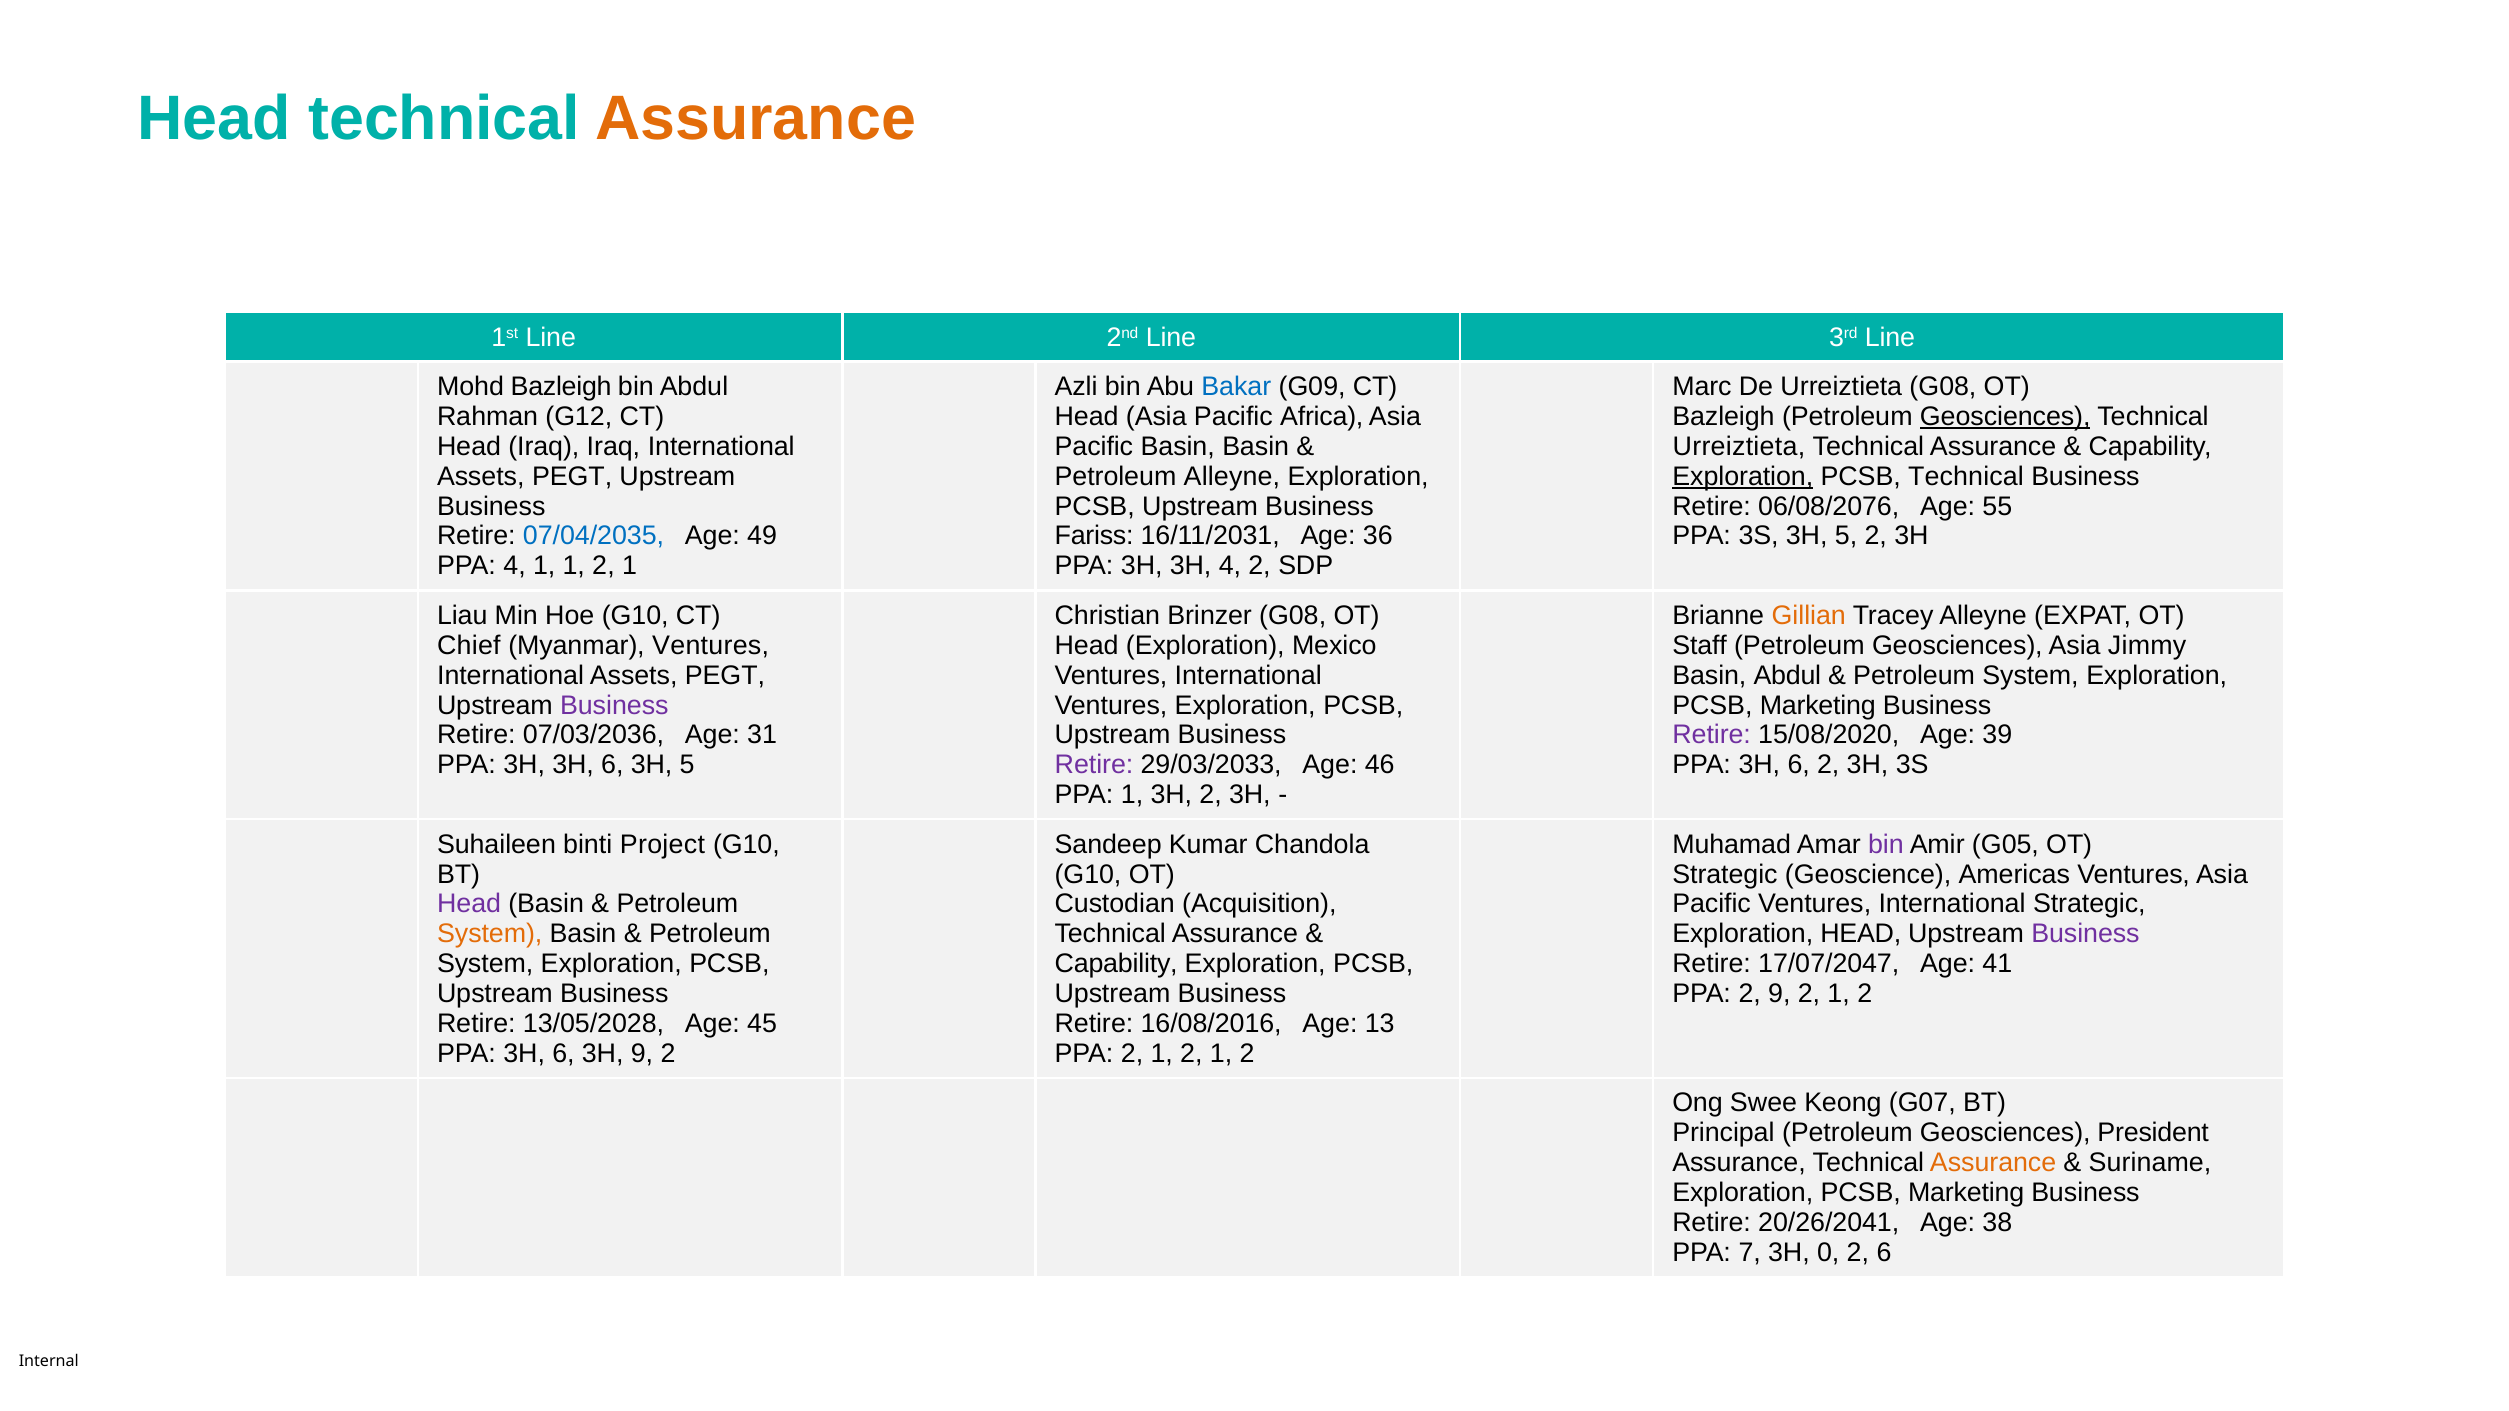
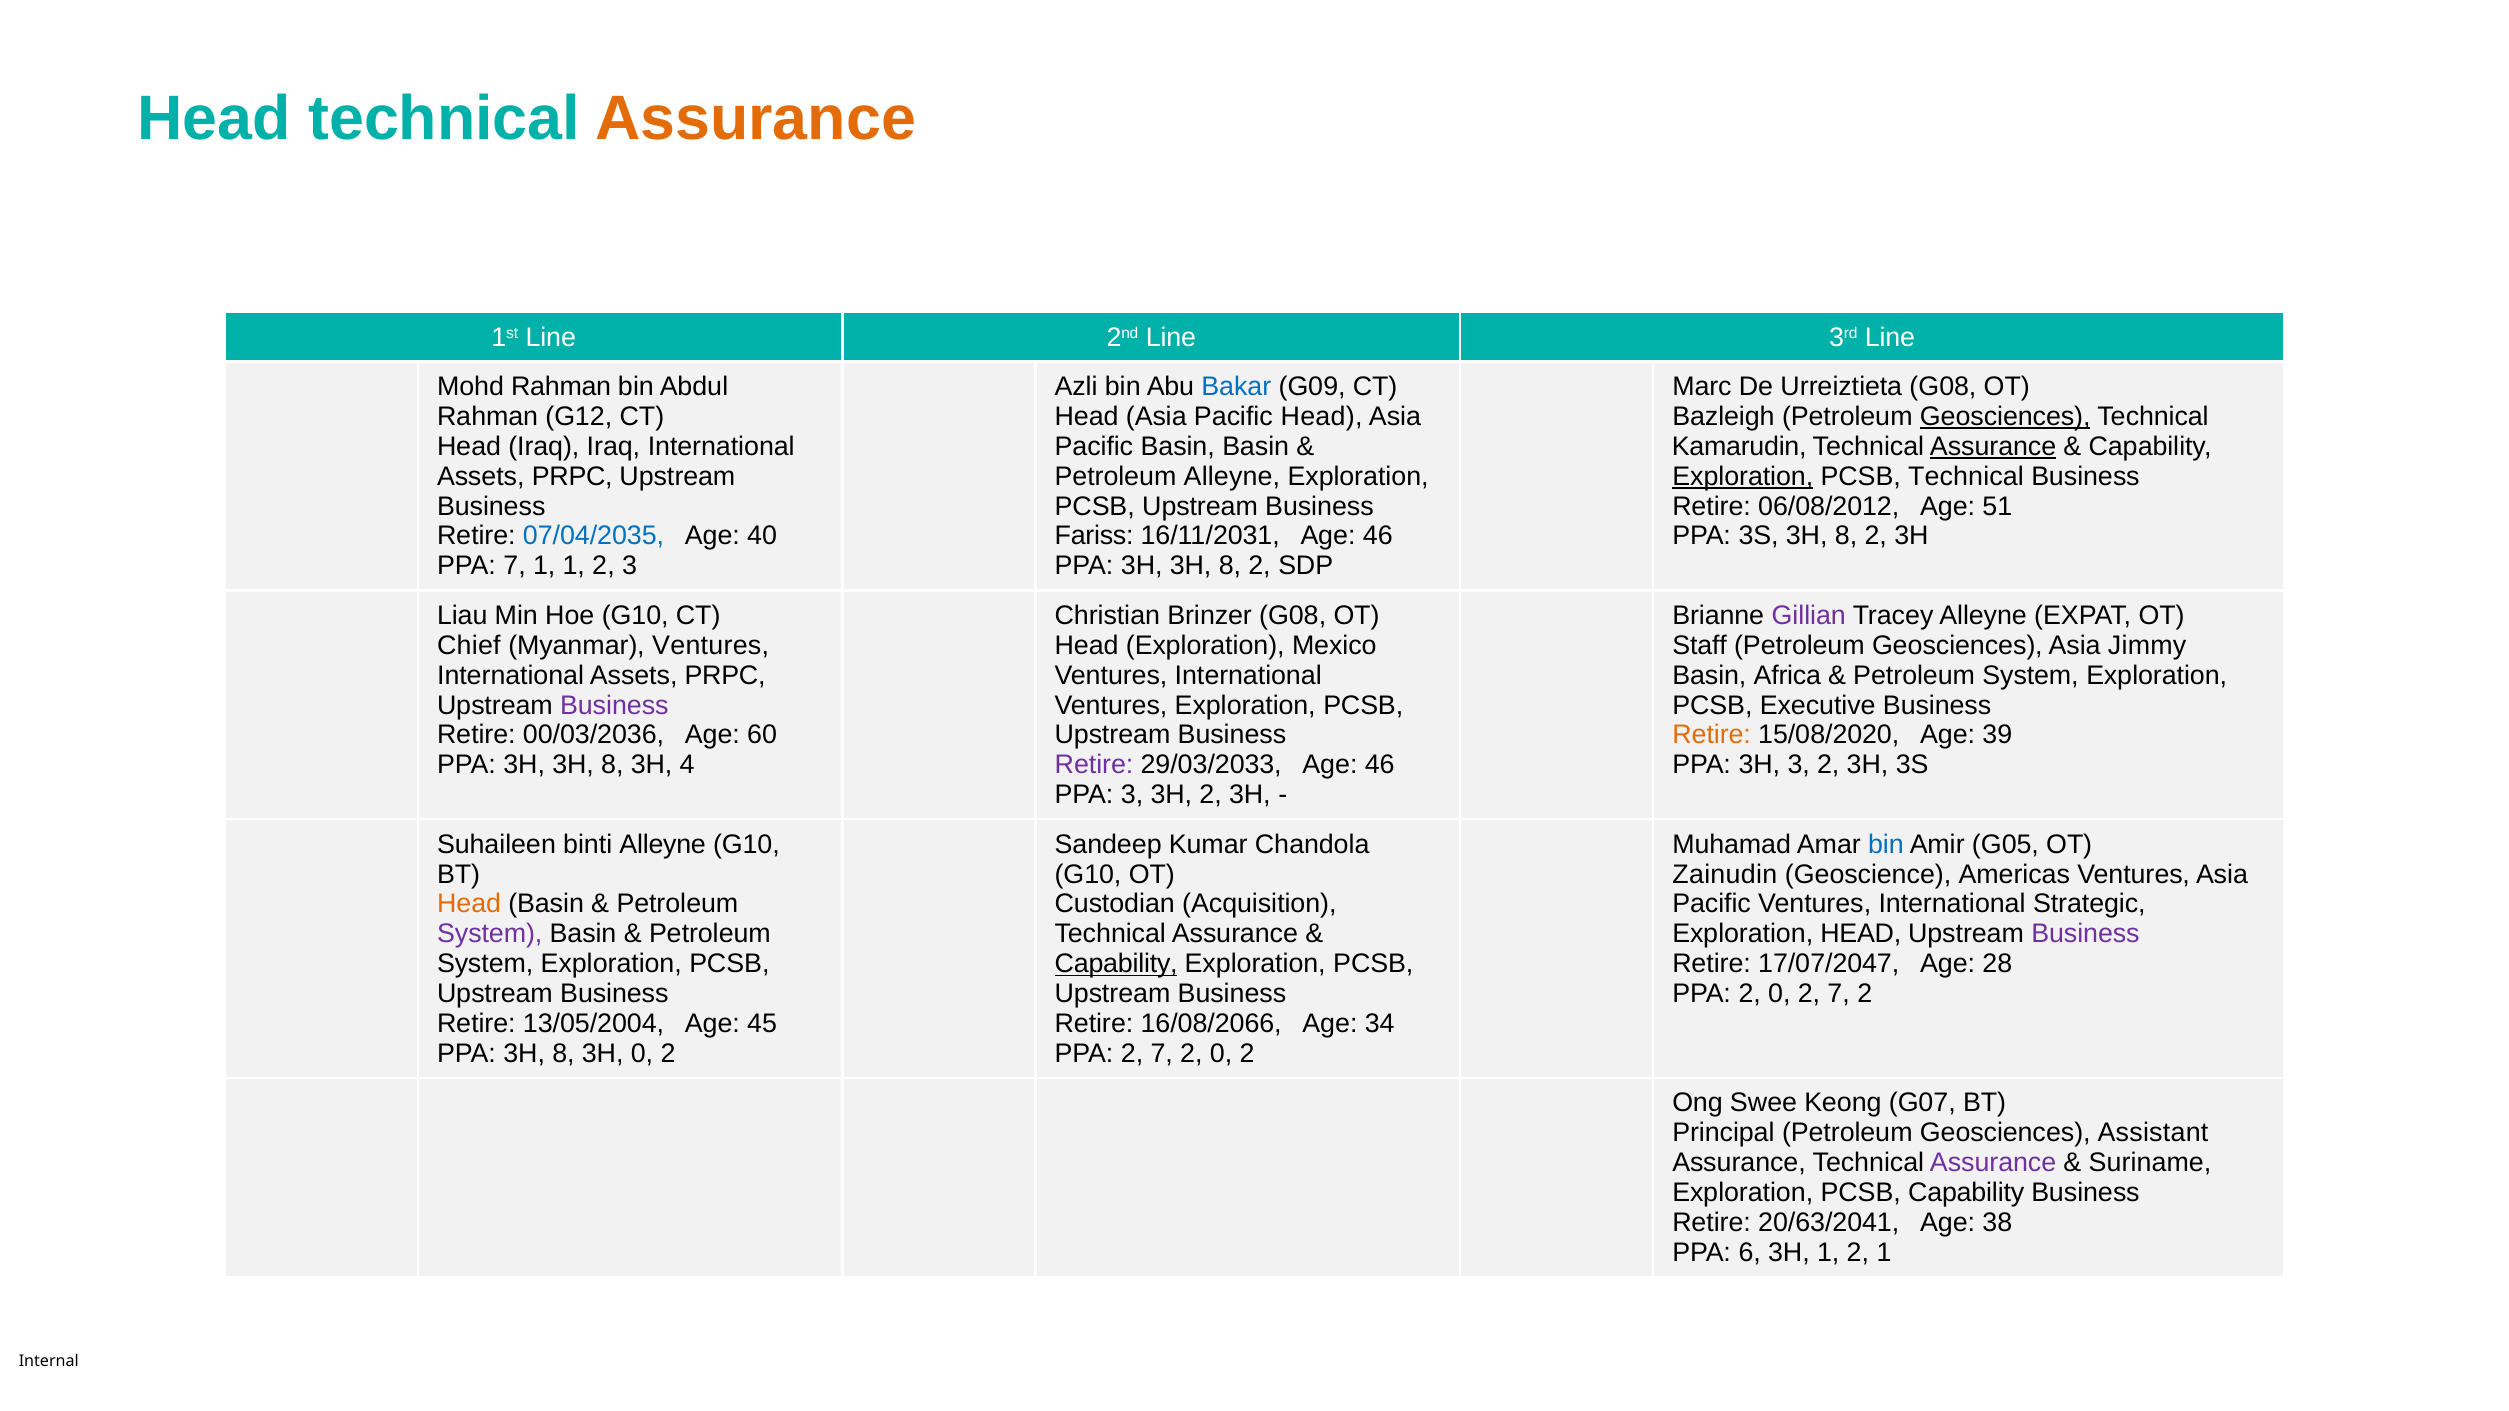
Mohd Bazleigh: Bazleigh -> Rahman (561, 387)
Pacific Africa: Africa -> Head (1322, 417)
Urreiztieta: Urreiztieta -> Kamarudin (1739, 446)
Assurance underline: none -> present (1993, 446)
PEGT: PEGT -> PRPC (572, 476)
06/08/2076: 06/08/2076 -> 06/08/2012 (1829, 506)
55: 55 -> 51 (1997, 506)
49: 49 -> 40 (762, 536)
16/11/2031 Age 36: 36 -> 46 (1378, 536)
3S 3H 5: 5 -> 8 (1846, 536)
PPA 4: 4 -> 7 (515, 566)
1 1 2 1: 1 -> 3 (630, 566)
4: 4 -> 8 (1230, 566)
Gillian colour: orange -> purple (1809, 616)
PEGT: PEGT -> PRPC (725, 675)
Basin Abdul: Abdul -> Africa (1787, 675)
Marketing: Marketing -> Executive (1818, 705)
07/03/2036: 07/03/2036 -> 00/03/2036 (594, 735)
31: 31 -> 60 (762, 735)
Retire colour: purple -> orange (1712, 735)
6: 6 -> 8 (612, 765)
5: 5 -> 4 (687, 765)
6: 6 -> 3 (1799, 765)
PPA 1: 1 -> 3 (1132, 795)
binti Project: Project -> Alleyne (663, 844)
bin colour: purple -> blue (1886, 844)
Strategic: Strategic -> Zainudin (1725, 874)
Head colour: purple -> orange (469, 904)
System colour: orange -> purple (490, 934)
Capability underline: none -> present (1116, 964)
41: 41 -> 28 (1997, 964)
PPA 2 9: 9 -> 0 (1779, 994)
1: 1 -> 7 (1839, 994)
13/05/2028: 13/05/2028 -> 13/05/2004 (594, 1024)
16/08/2016: 16/08/2016 -> 16/08/2066 (1211, 1024)
13: 13 -> 34 (1380, 1024)
6: 6 -> 8 (563, 1054)
3H 9: 9 -> 0 (642, 1054)
PPA 2 1: 1 -> 7 (1162, 1054)
1: 1 -> 0 (1221, 1054)
President: President -> Assistant (2153, 1133)
Assurance colour: orange -> purple (1993, 1163)
Marketing: Marketing -> Capability (1966, 1193)
20/26/2041: 20/26/2041 -> 20/63/2041 (1829, 1223)
7: 7 -> 6 (1750, 1253)
3H 0: 0 -> 1 (1828, 1253)
2 6: 6 -> 1 (1884, 1253)
